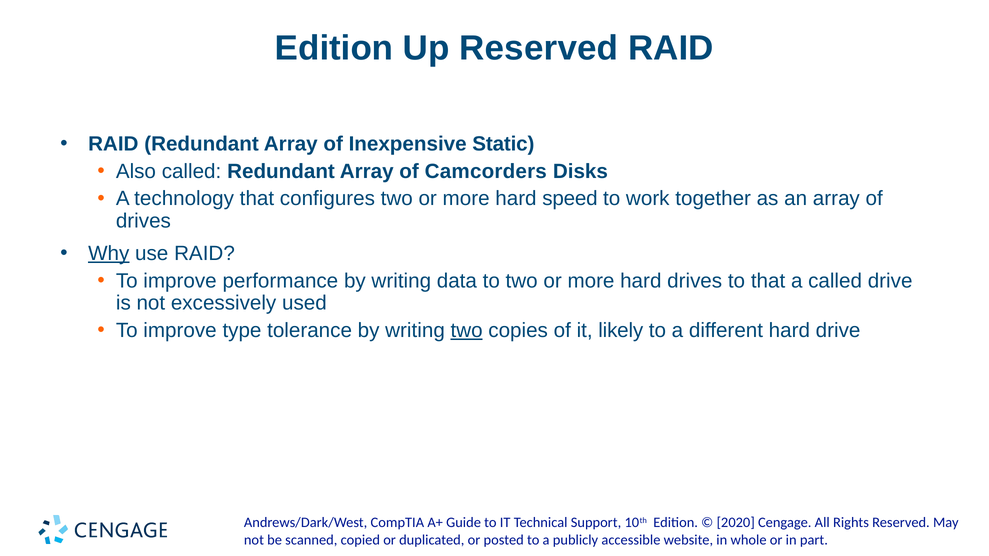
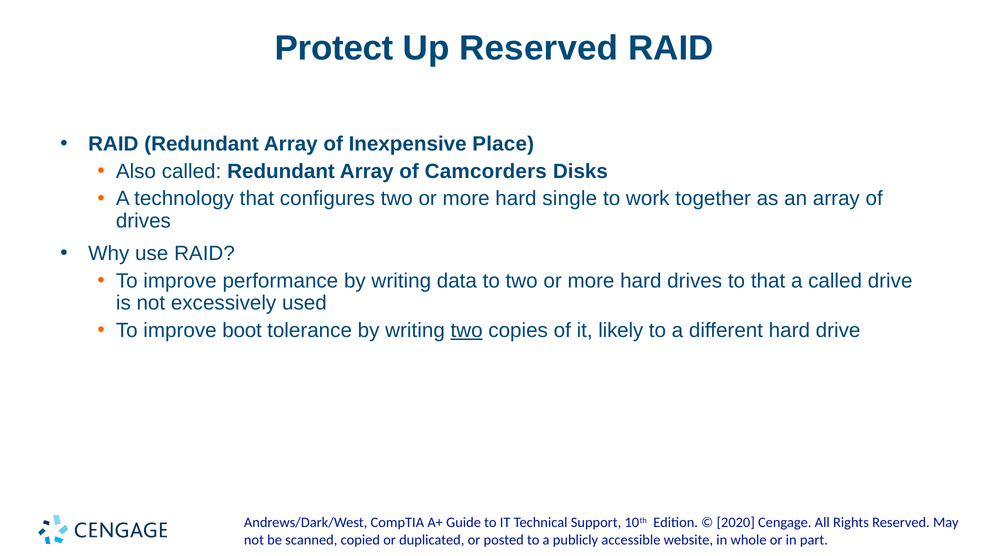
Edition: Edition -> Protect (334, 48)
Static: Static -> Place (503, 144)
speed: speed -> single (570, 199)
Why underline: present -> none (109, 254)
type: type -> boot (242, 331)
